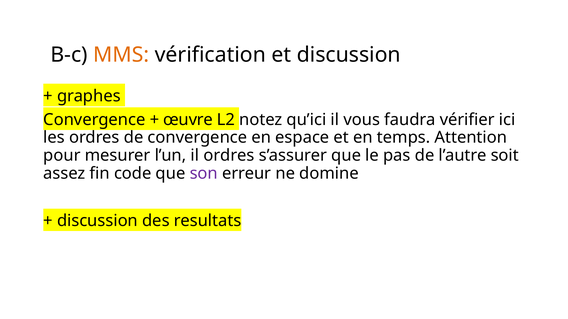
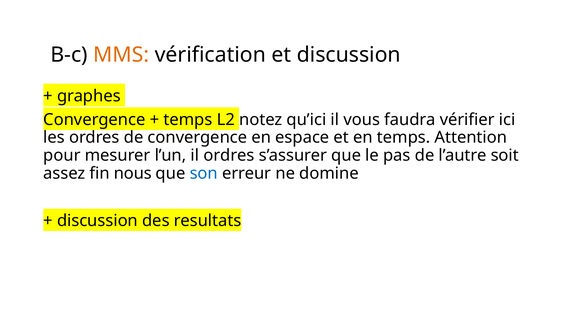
œuvre: œuvre -> temps (188, 120)
code: code -> nous (133, 174)
son colour: purple -> blue (204, 174)
